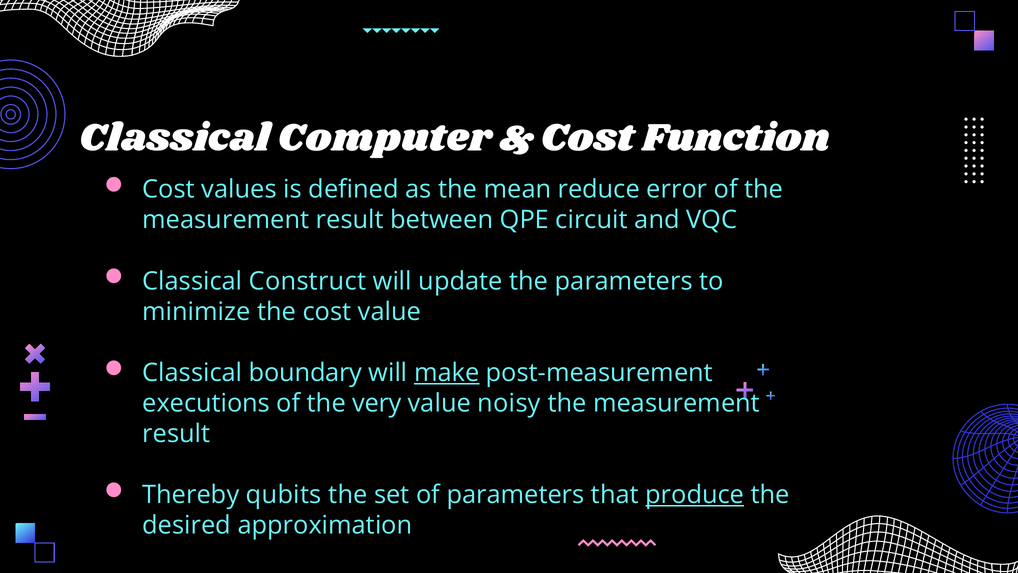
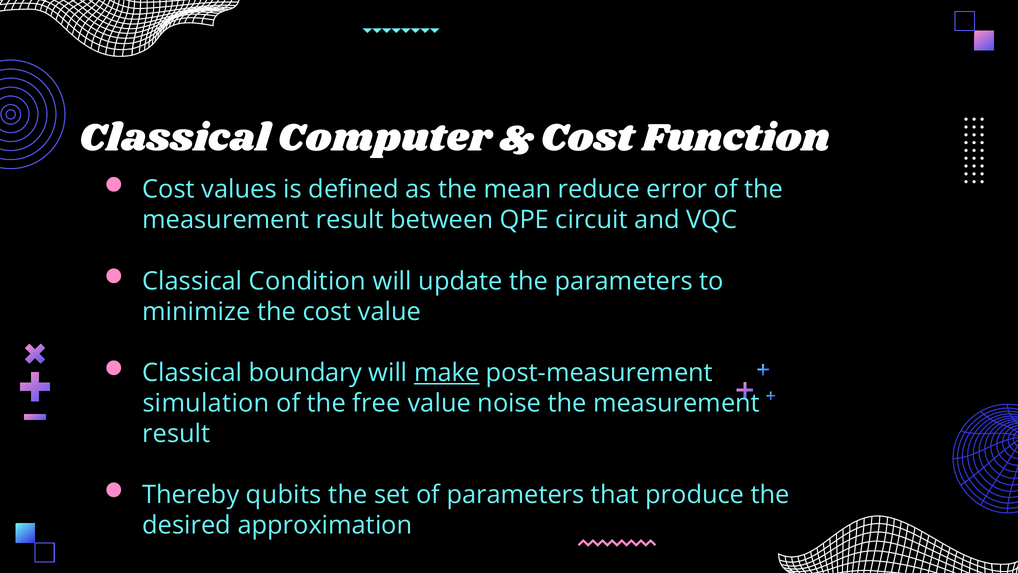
Construct: Construct -> Condition (307, 281)
executions: executions -> simulation (206, 403)
very: very -> free (377, 403)
noisy: noisy -> noise (509, 403)
produce underline: present -> none (695, 495)
